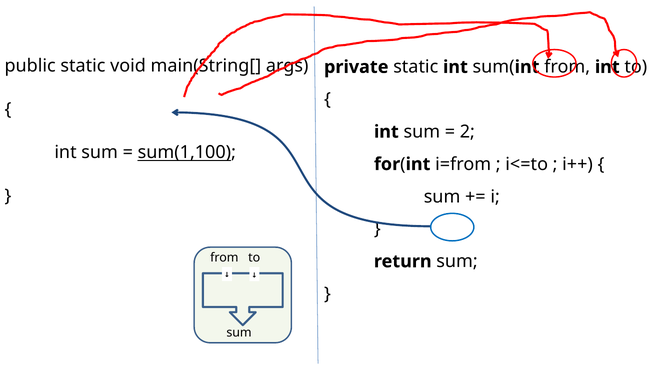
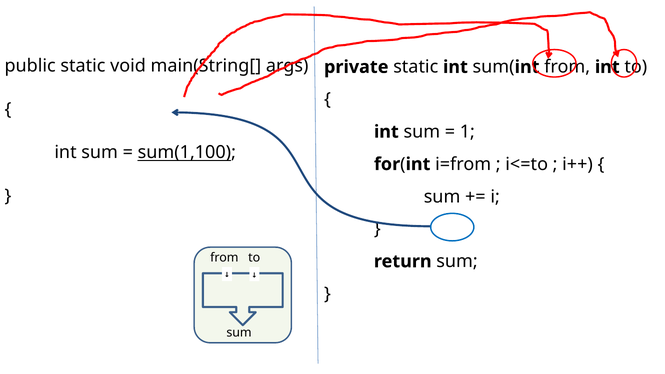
2: 2 -> 1 (467, 132)
